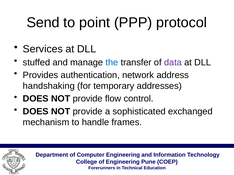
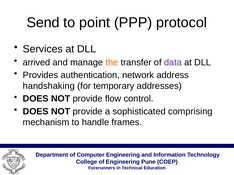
stuffed: stuffed -> arrived (36, 63)
the colour: blue -> orange (112, 63)
exchanged: exchanged -> comprising (190, 112)
